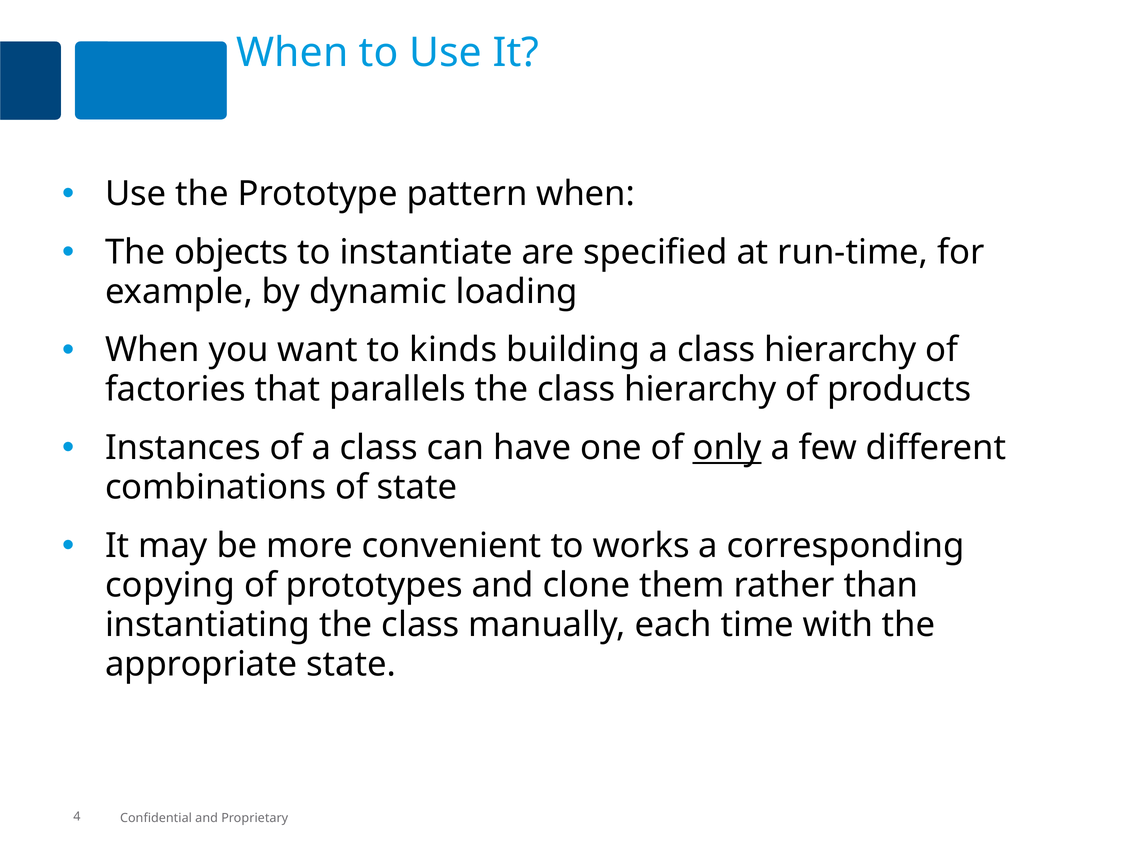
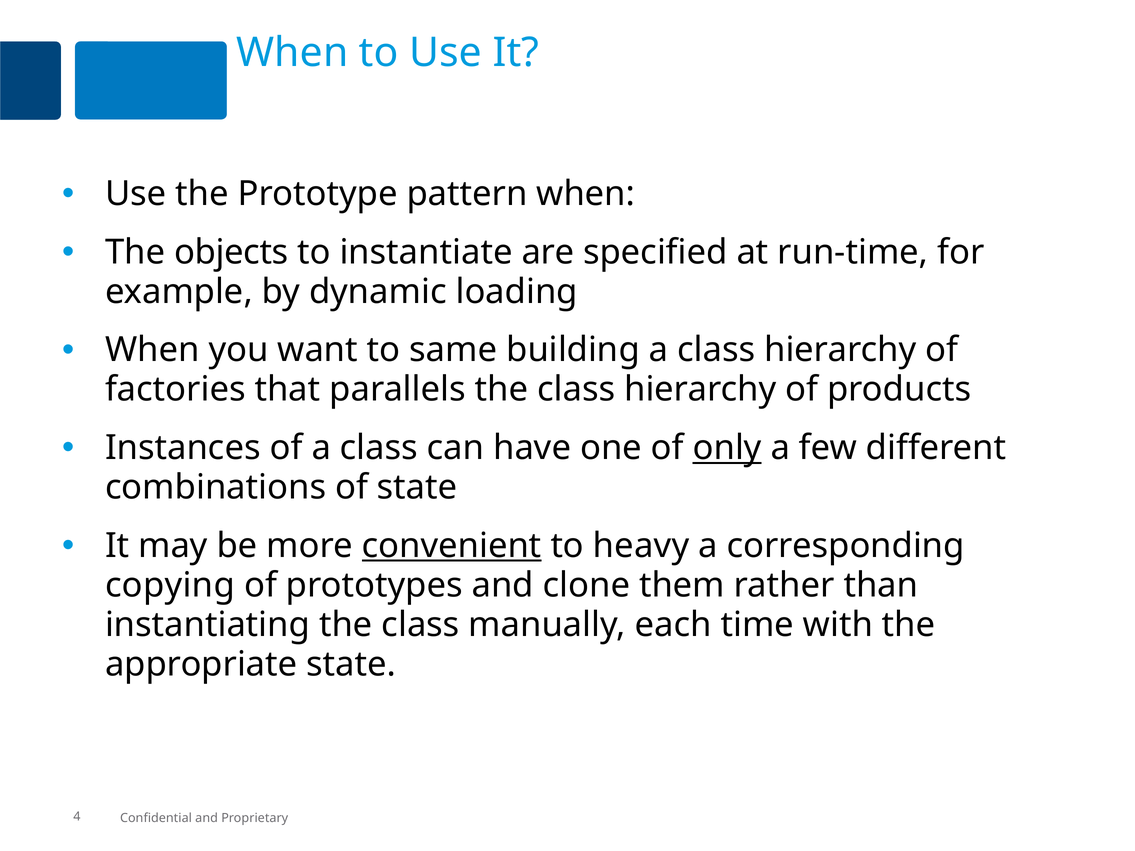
kinds: kinds -> same (453, 350)
convenient underline: none -> present (452, 546)
works: works -> heavy (641, 546)
